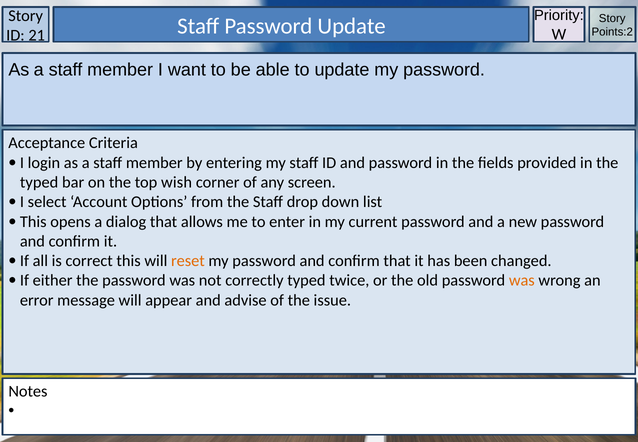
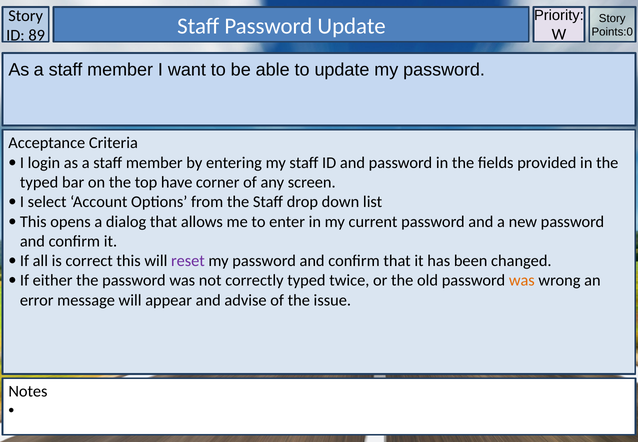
Points:2: Points:2 -> Points:0 (612, 32)
21: 21 -> 89 (37, 35)
wish: wish -> have (177, 182)
reset colour: orange -> purple (188, 261)
